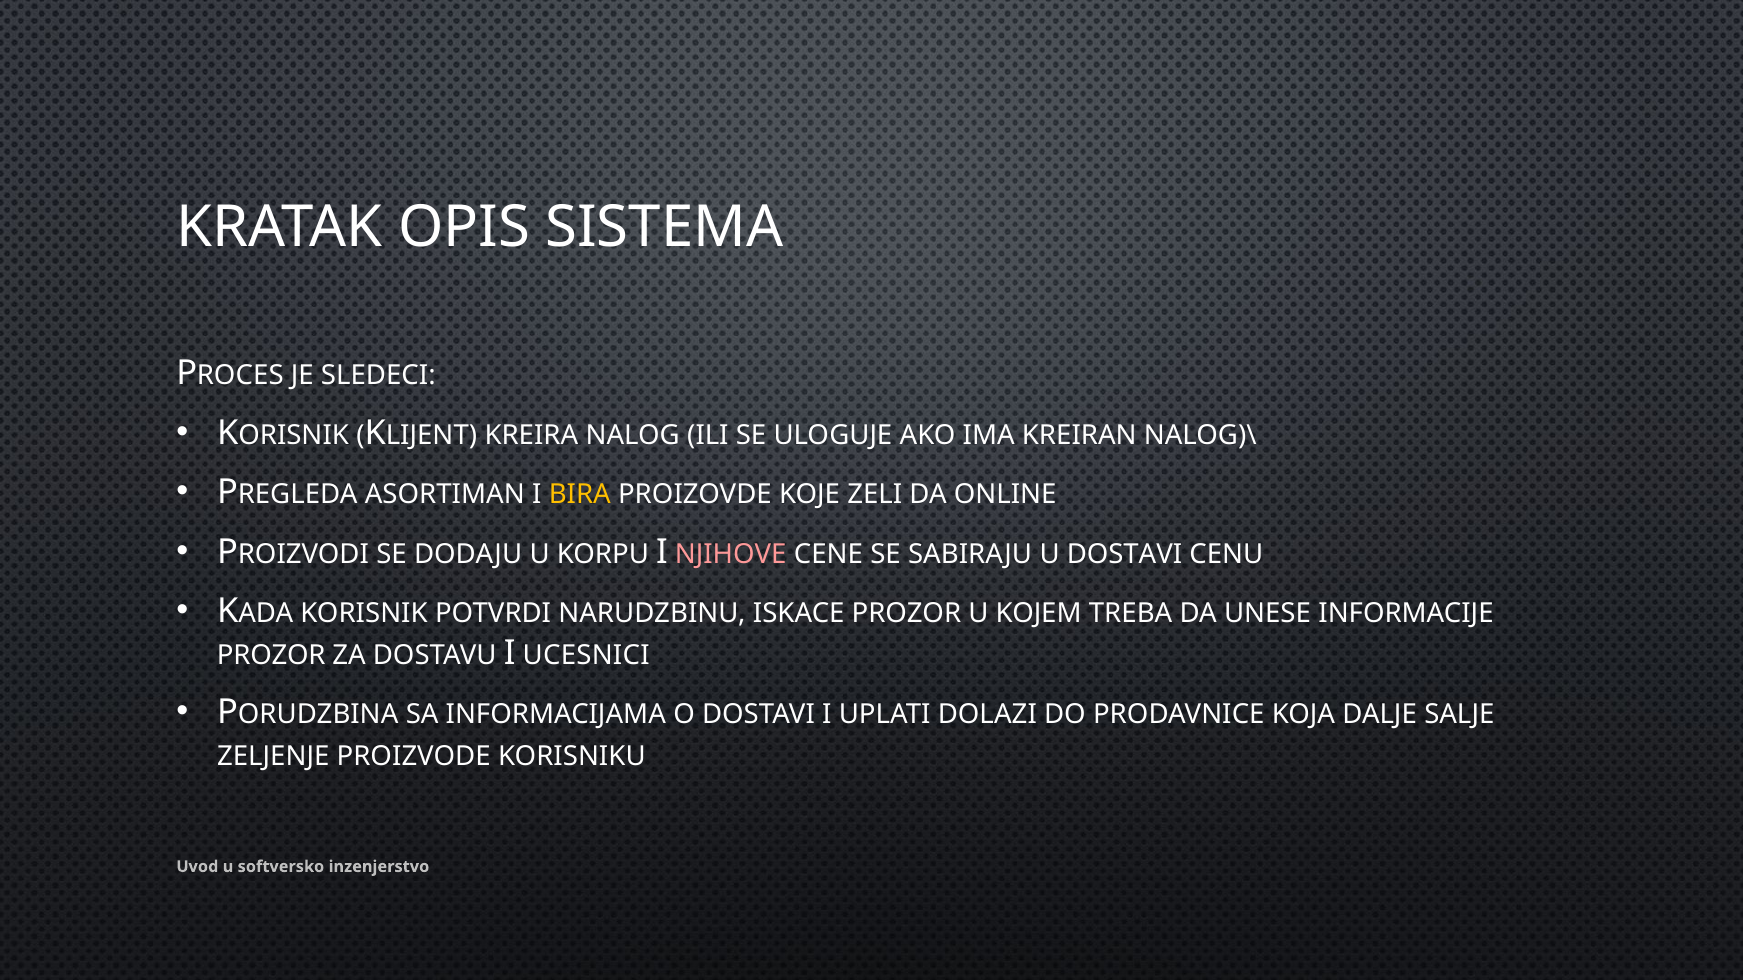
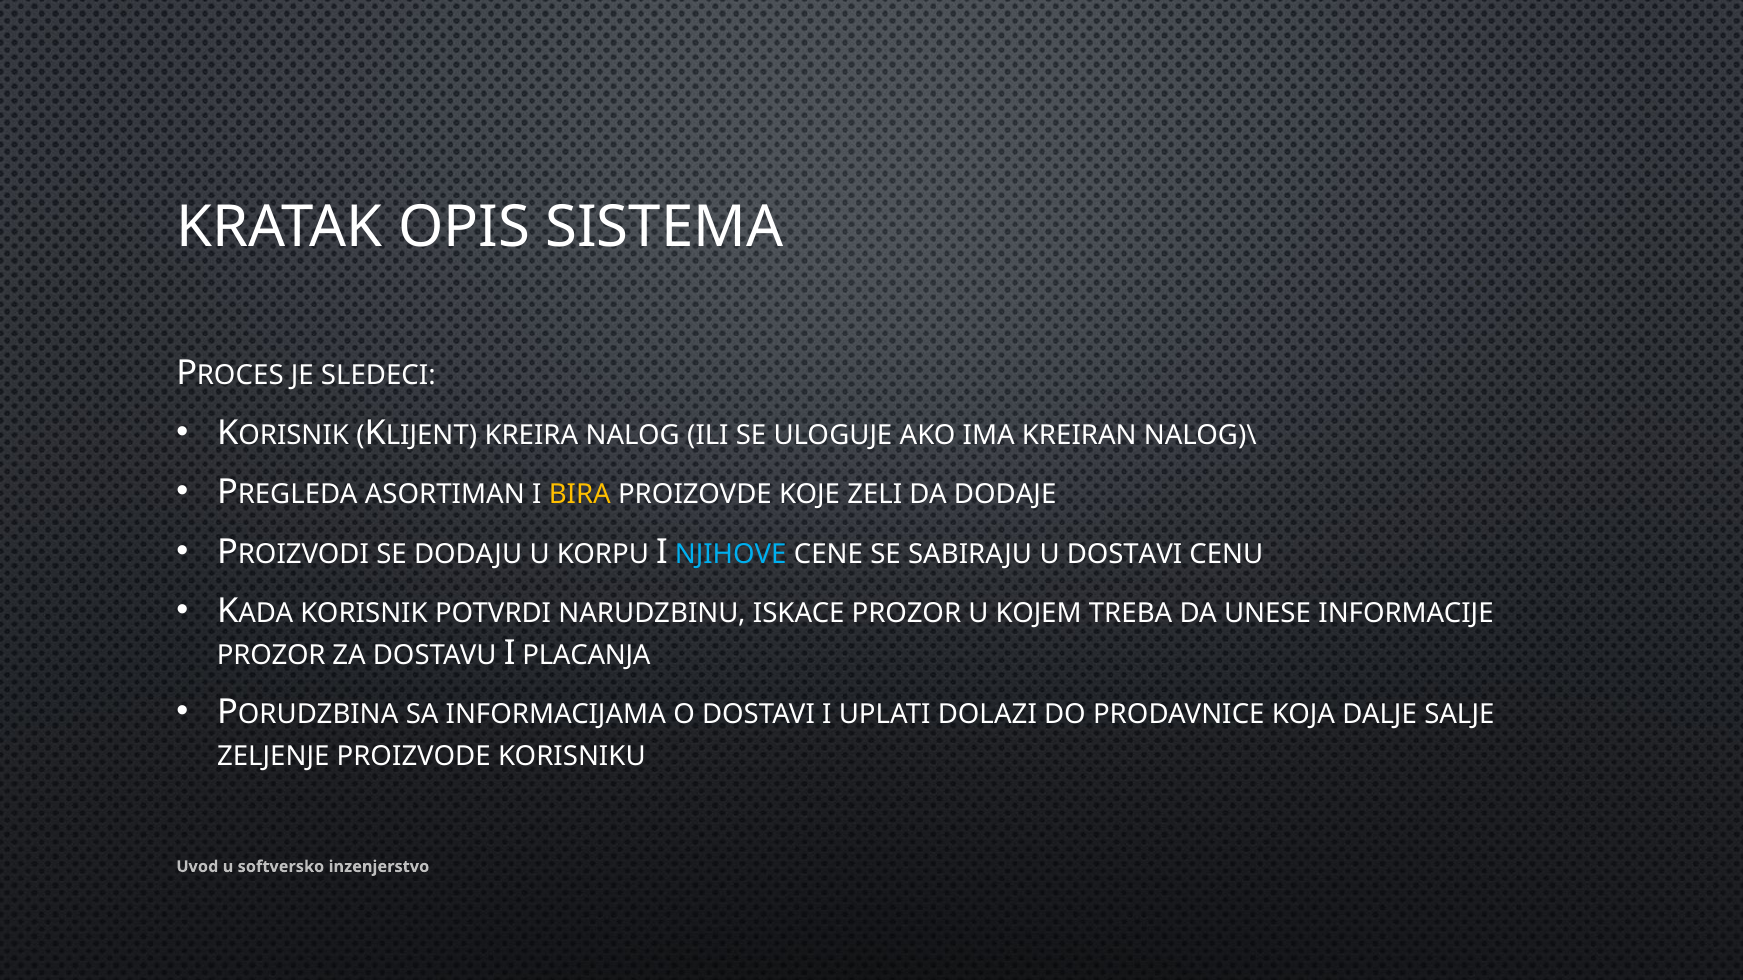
ONLINE: ONLINE -> DODAJE (1005, 495)
NJIHOVE colour: pink -> light blue (731, 555)
UCESNICI: UCESNICI -> PLACANJA (586, 655)
